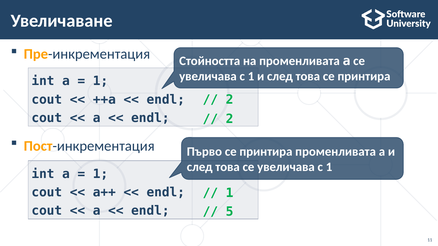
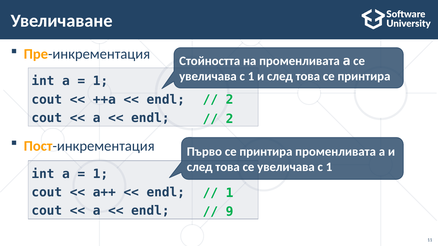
5: 5 -> 9 (230, 212)
